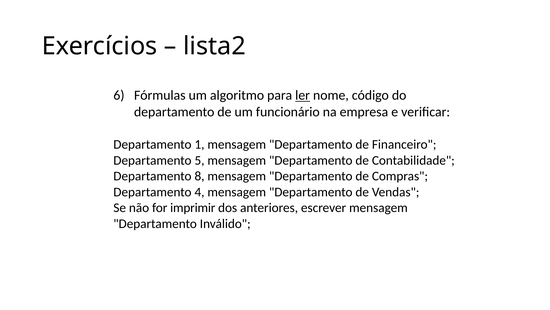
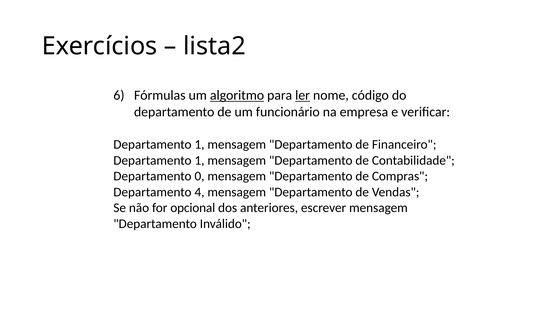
algoritmo underline: none -> present (237, 95)
5: 5 -> 1 (199, 160)
8: 8 -> 0 (199, 176)
imprimir: imprimir -> opcional (193, 208)
